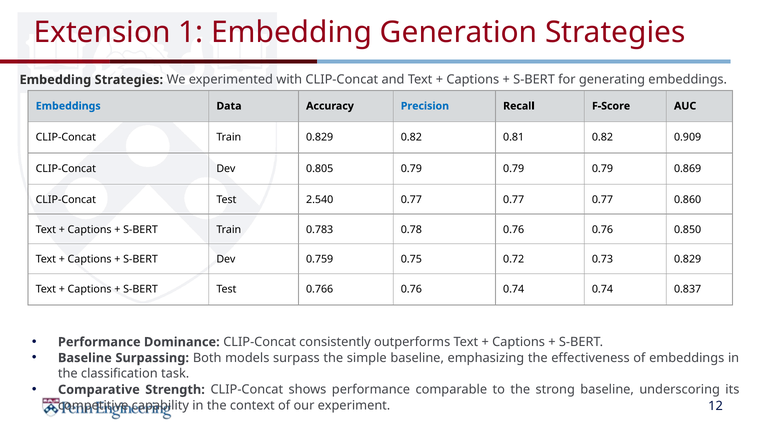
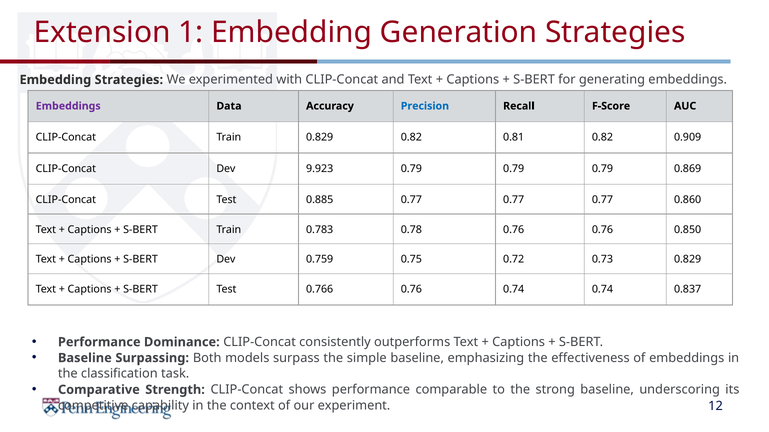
Embeddings colour: blue -> purple (68, 106)
0.805: 0.805 -> 9.923 (320, 169)
2.540: 2.540 -> 0.885 (320, 200)
